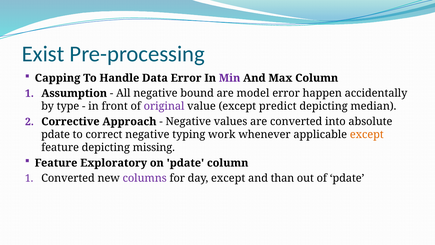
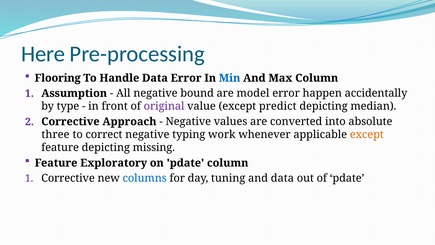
Exist: Exist -> Here (43, 54)
Capping: Capping -> Flooring (58, 78)
Min colour: purple -> blue (230, 78)
pdate: pdate -> three (55, 135)
Converted: Converted -> Corrective (68, 178)
columns colour: purple -> blue (145, 178)
day except: except -> tuning (228, 178)
and than: than -> data (282, 178)
